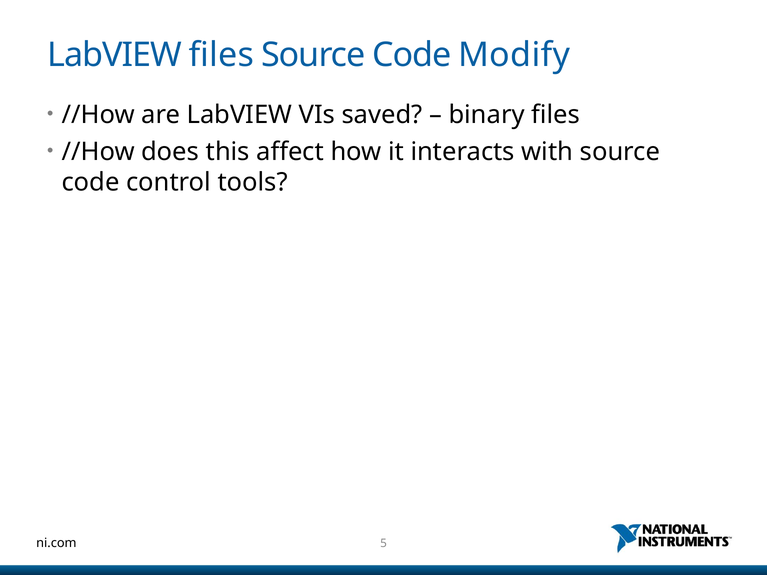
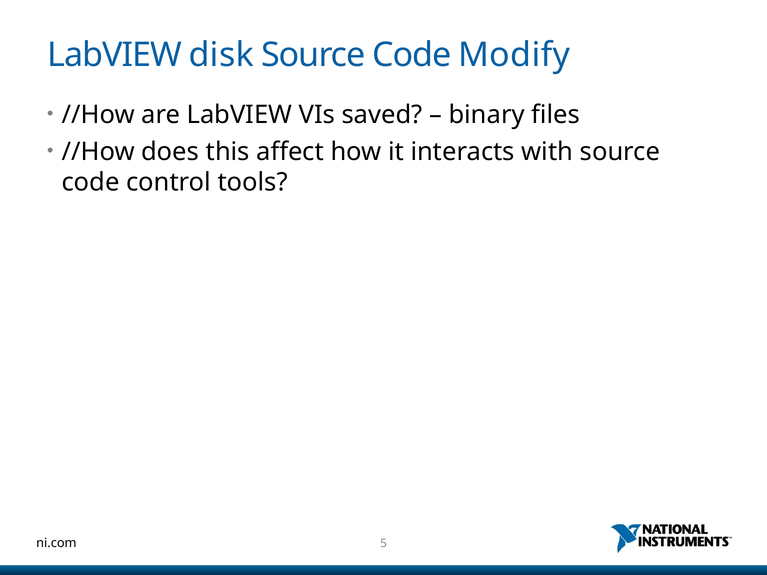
LabVIEW files: files -> disk (221, 55)
